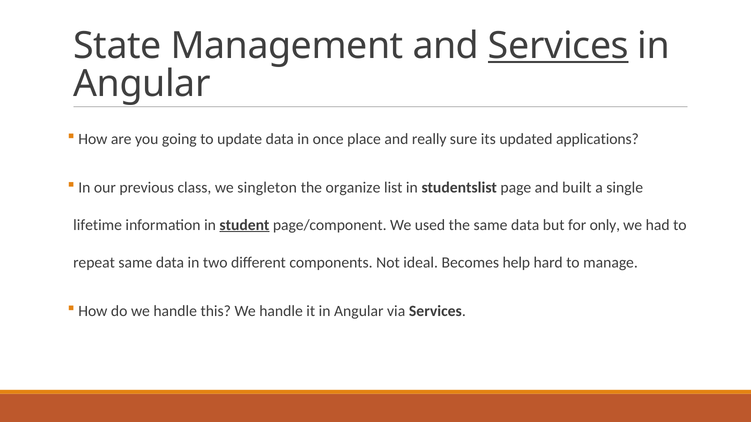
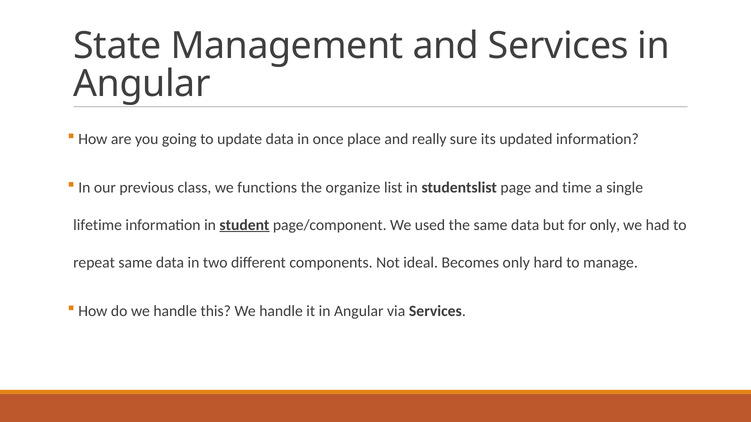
Services underline: present -> none (558, 46)
updated applications: applications -> information (597, 139)
singleton: singleton -> functions (267, 188)
built: built -> time (577, 188)
Becomes help: help -> only (516, 263)
